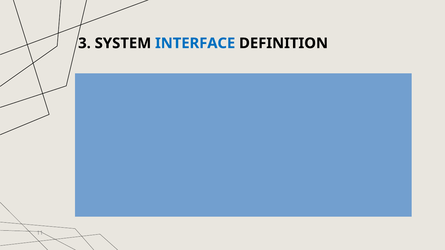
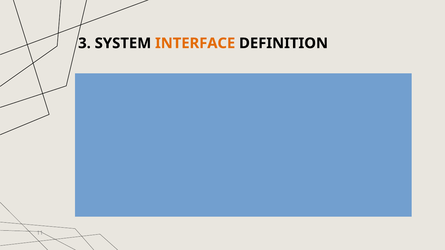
INTERFACE colour: blue -> orange (195, 43)
